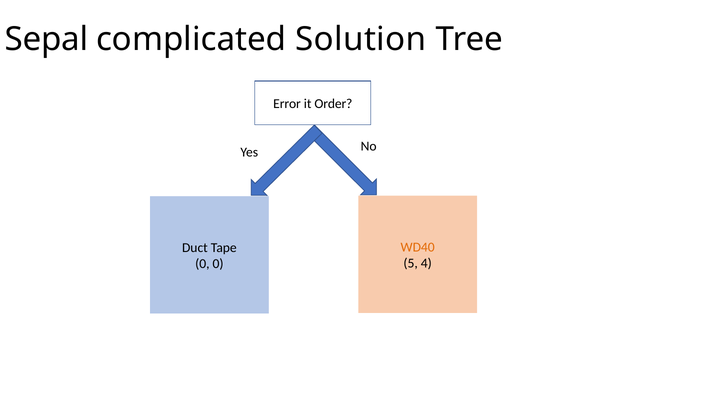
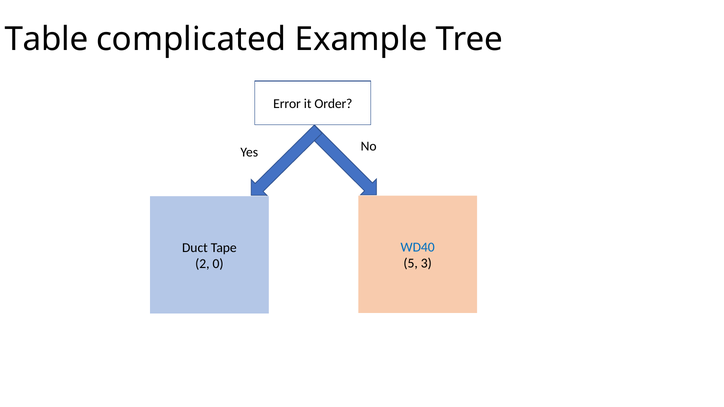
Sepal: Sepal -> Table (47, 39)
Solution: Solution -> Example (361, 39)
WD40 colour: orange -> blue (418, 247)
4: 4 -> 3 (426, 264)
0: 0 -> 2 (202, 264)
